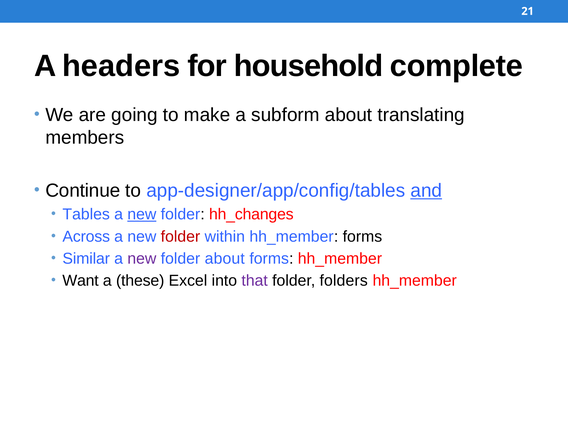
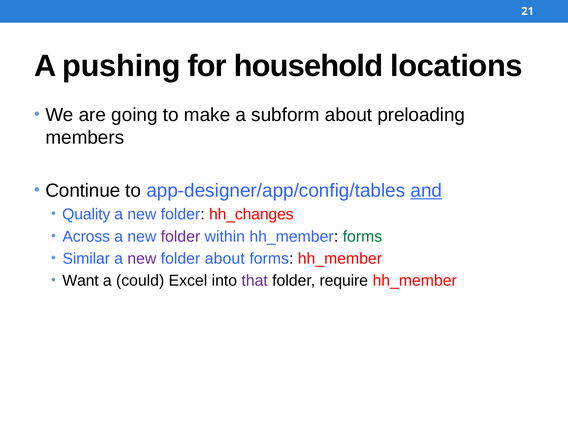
headers: headers -> pushing (121, 66)
complete: complete -> locations (456, 66)
translating: translating -> preloading (421, 115)
Tables: Tables -> Quality (86, 214)
new underline: present -> none (142, 214)
folder colour: red -> purple (180, 237)
forms colour: black -> green (362, 237)
these: these -> could (140, 281)
folders: folders -> require (344, 281)
